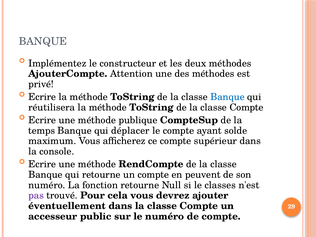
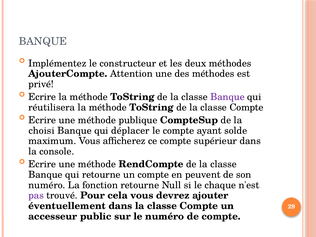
Banque colour: blue -> purple (227, 97)
temps: temps -> choisi (42, 131)
classes: classes -> chaque (220, 185)
